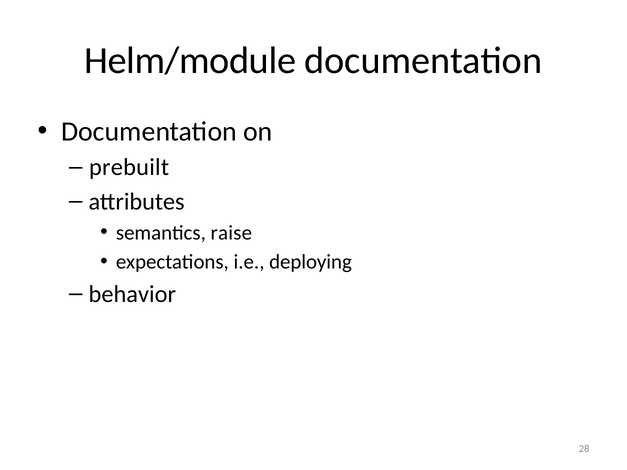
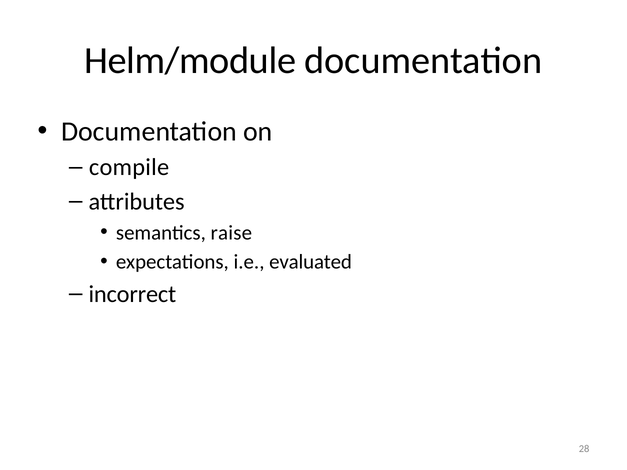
prebuilt: prebuilt -> compile (129, 168)
deploying: deploying -> evaluated (311, 262)
behavior: behavior -> incorrect (132, 294)
